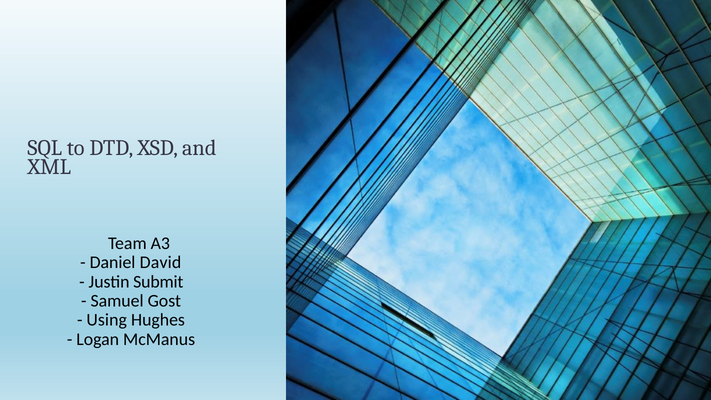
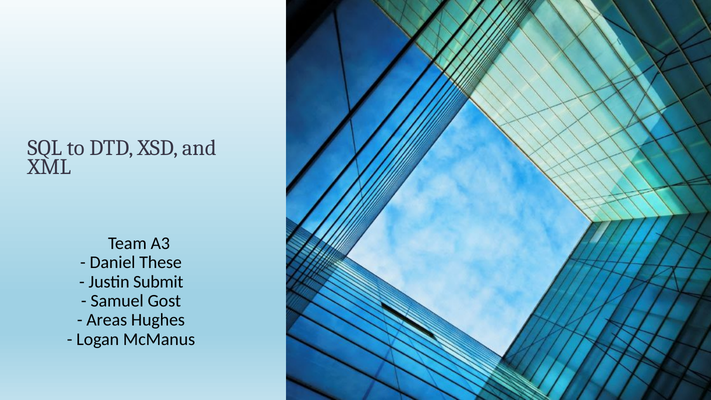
David: David -> These (161, 263)
Using: Using -> Areas (107, 320)
